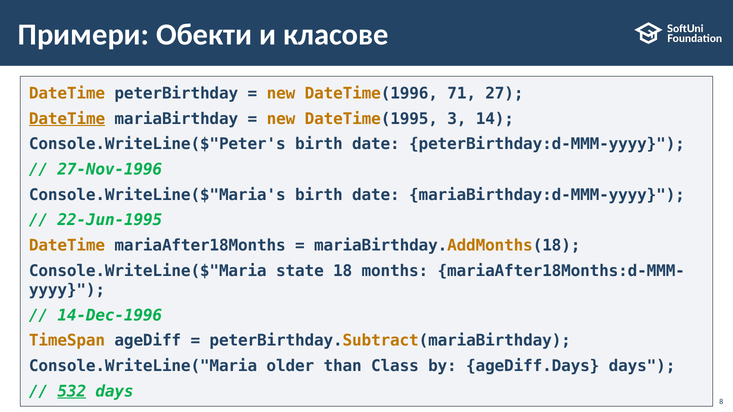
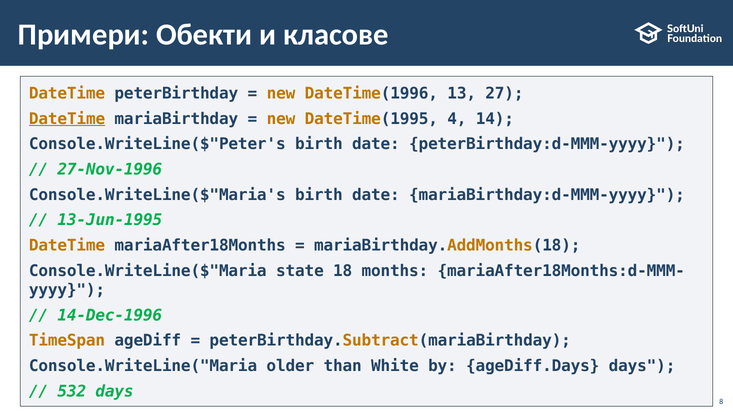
71: 71 -> 13 (462, 94)
3: 3 -> 4 (457, 119)
22-Jun-1995: 22-Jun-1995 -> 13-Jun-1995 (110, 220)
Class: Class -> White (395, 366)
532 underline: present -> none (72, 392)
